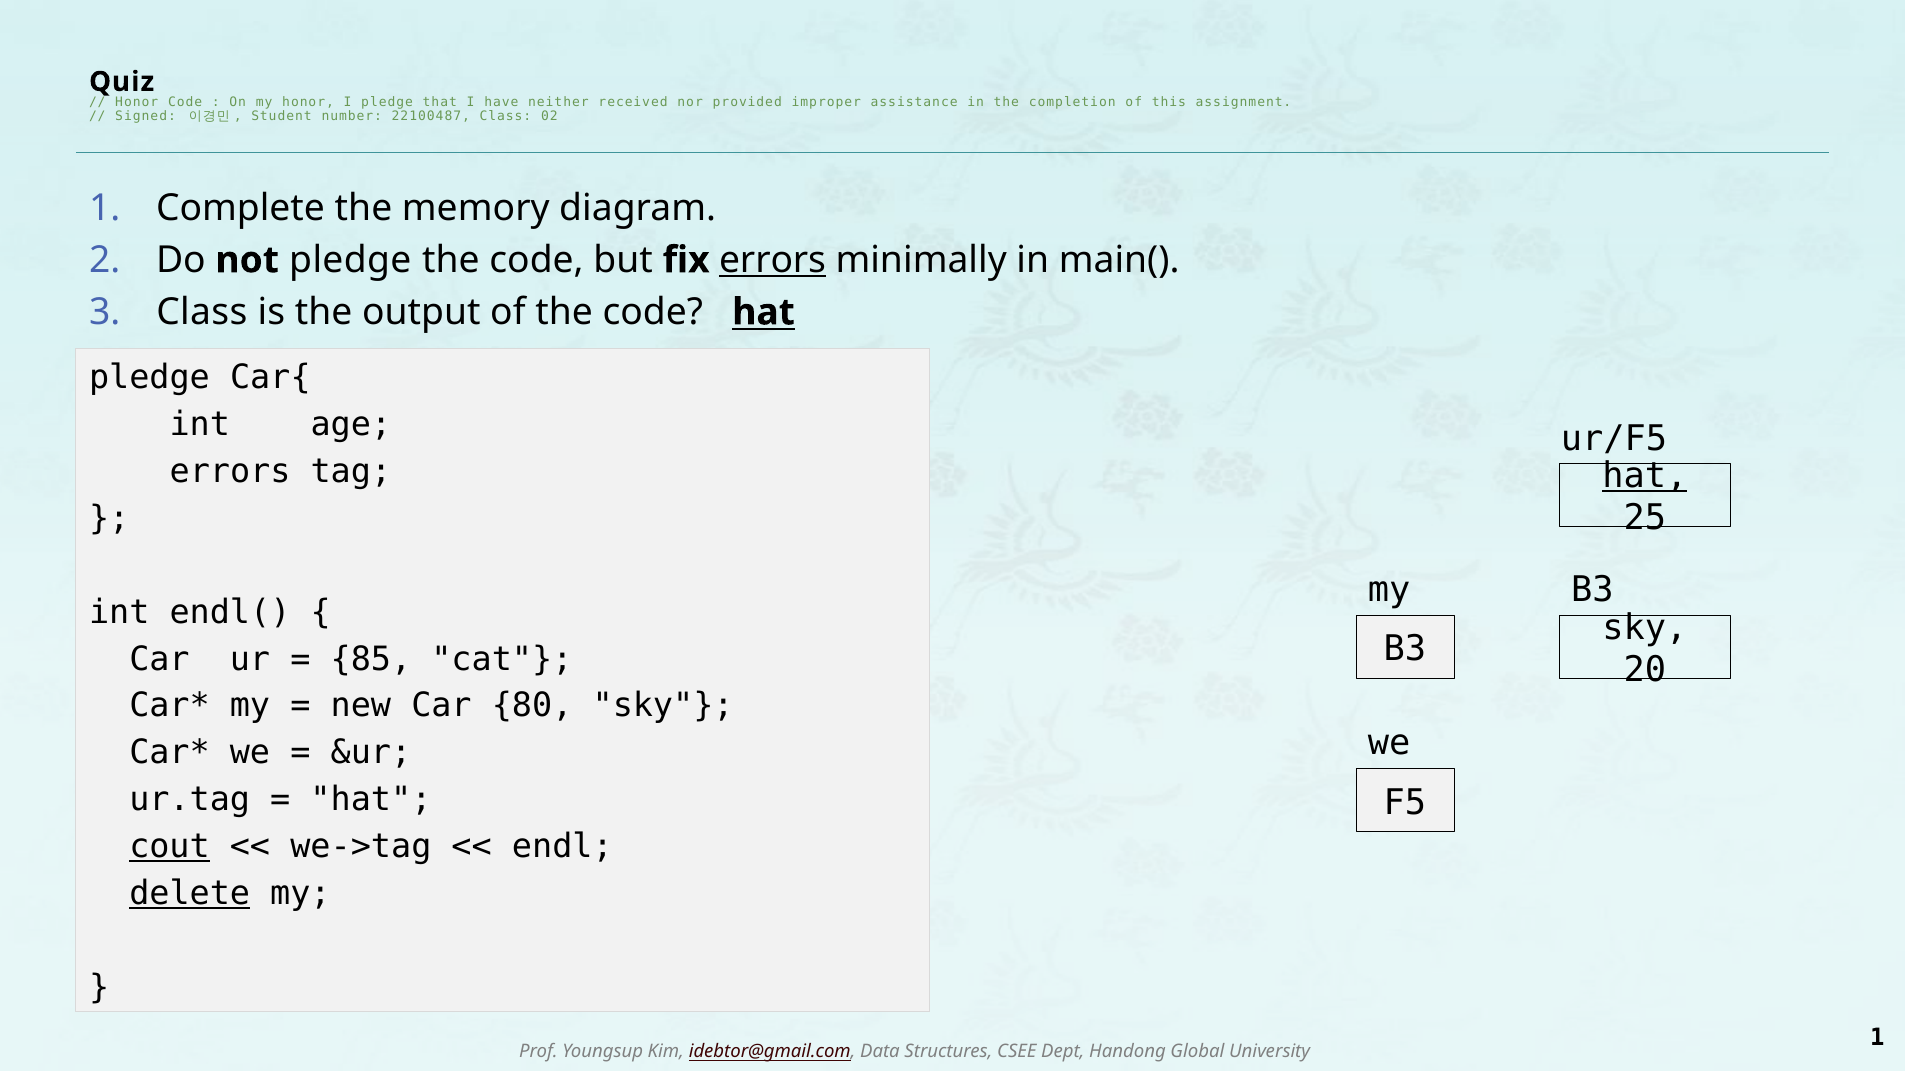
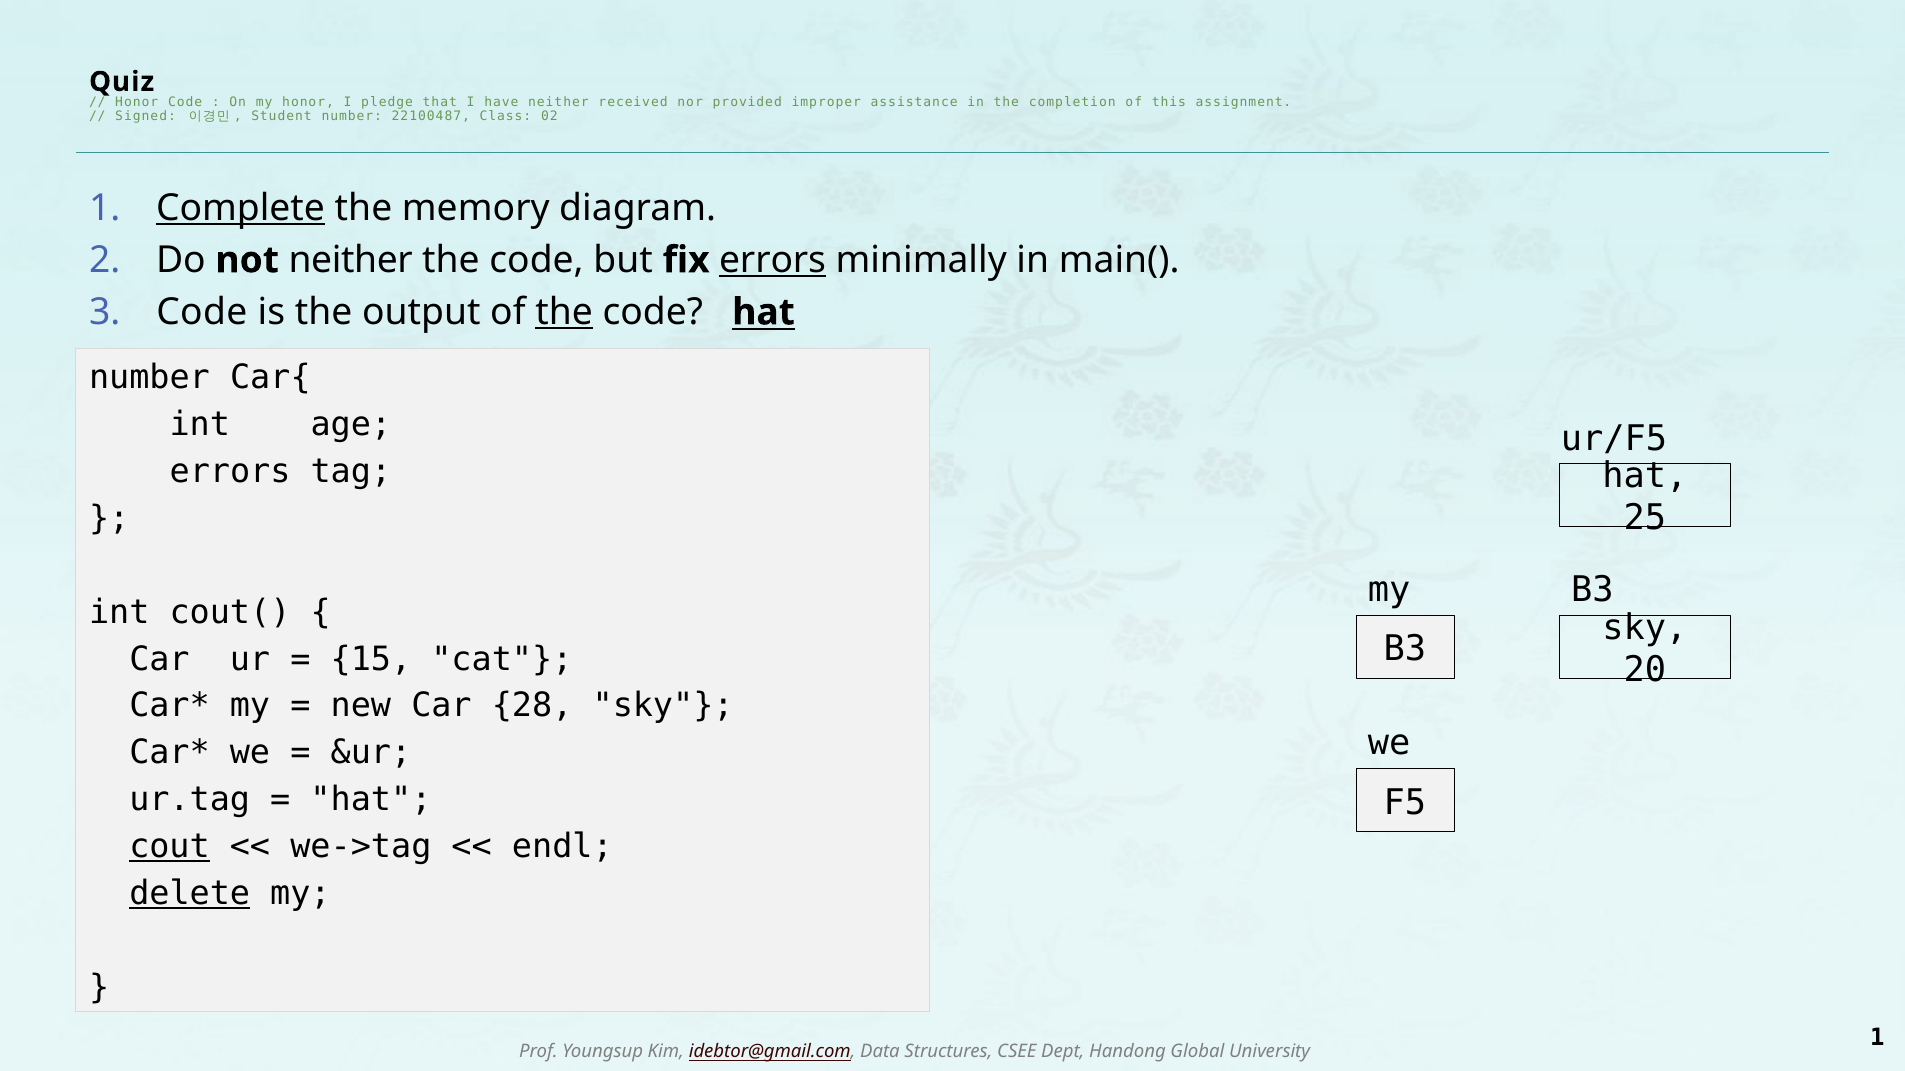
Complete underline: none -> present (240, 208)
not pledge: pledge -> neither (351, 260)
Class: Class -> Code (202, 312)
the underline: none -> present (564, 312)
pledge: pledge -> number (149, 378)
hat underline: present -> none (1645, 476)
endl(: endl( -> cout( (230, 612)
85: 85 -> 15 (371, 659)
80: 80 -> 28 (532, 706)
